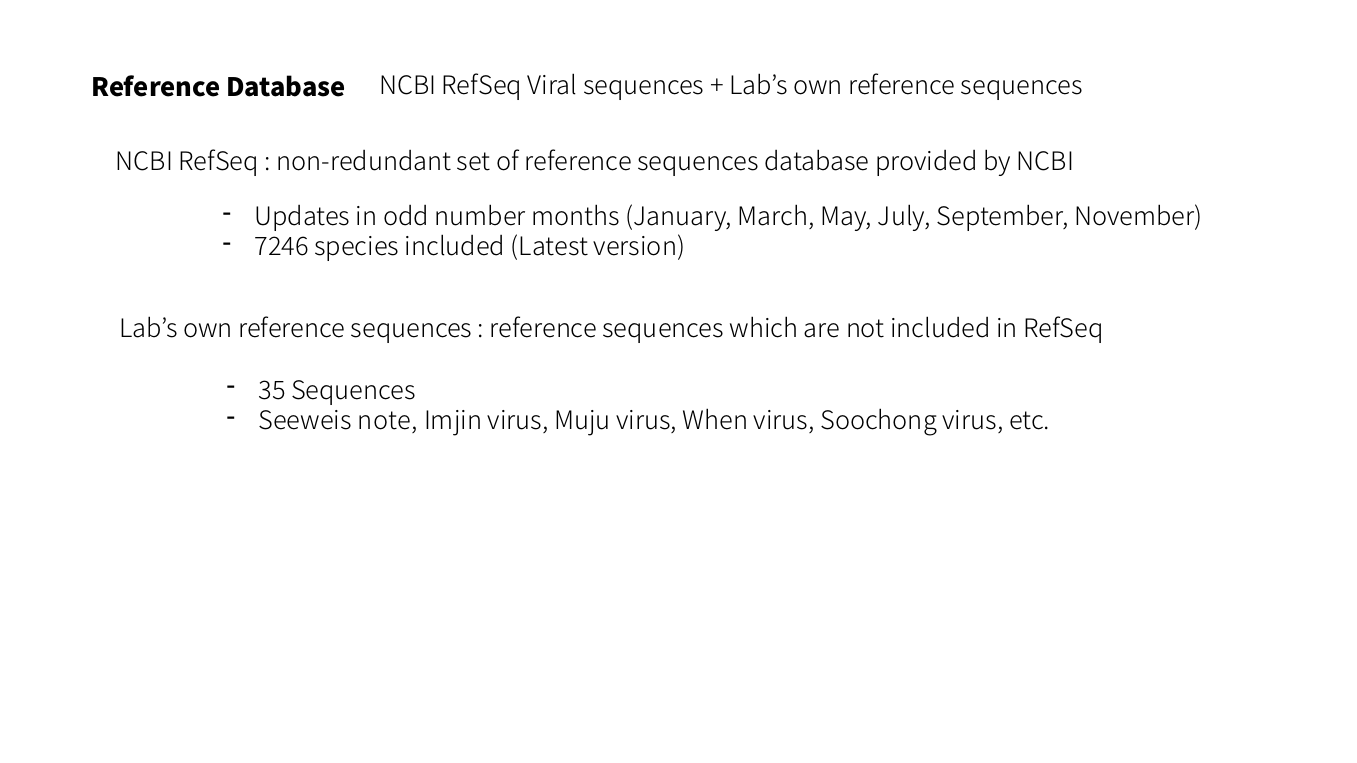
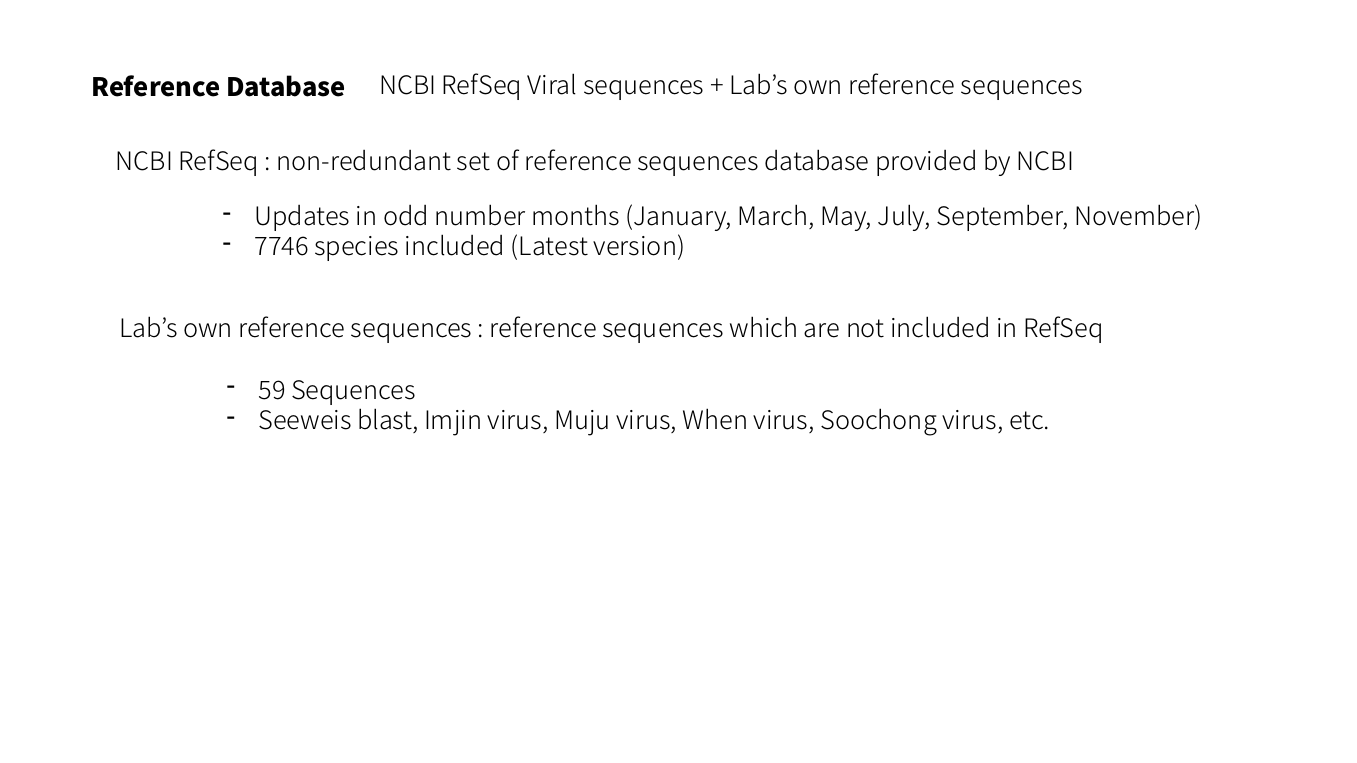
7246: 7246 -> 7746 (282, 247)
35: 35 -> 59 (272, 391)
note: note -> blast (388, 421)
